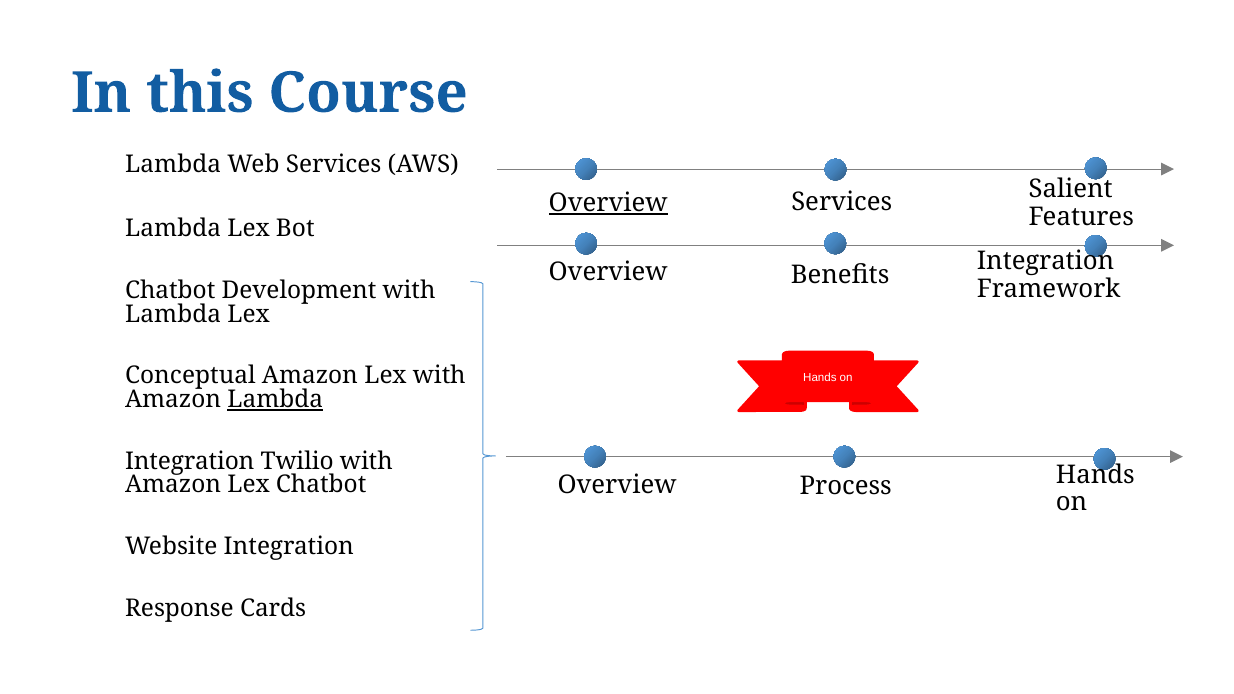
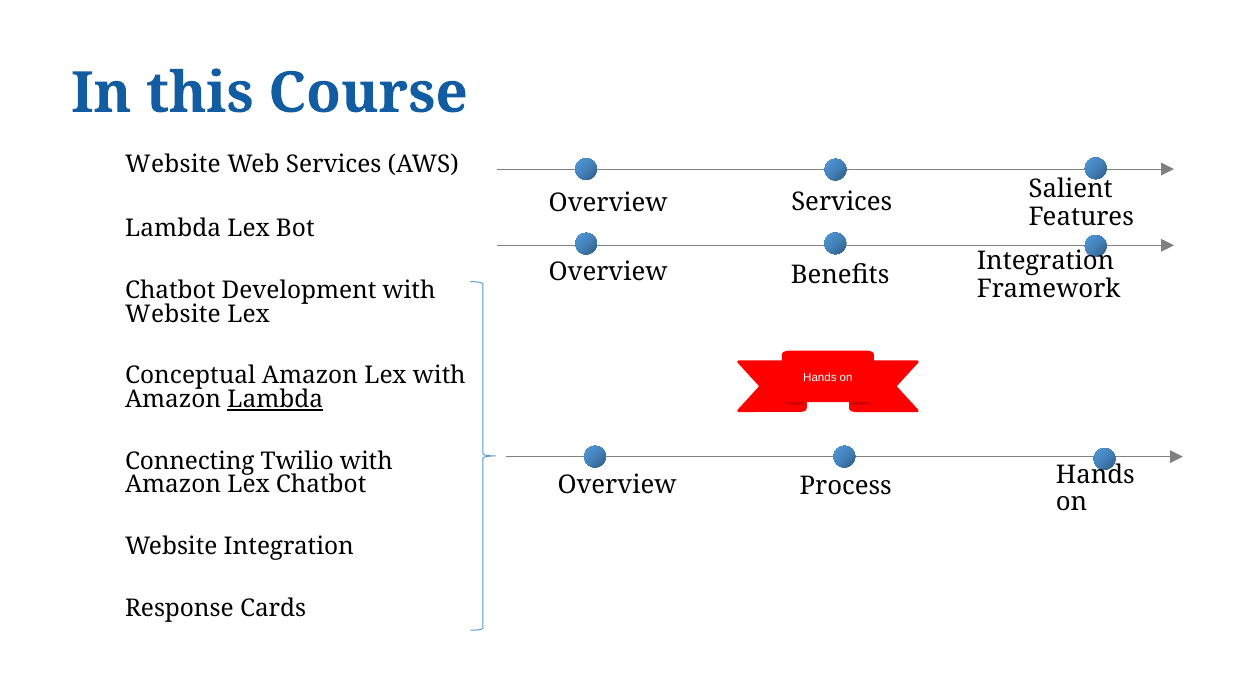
Lambda: Lambda -> Website (173, 164)
Overview underline: present -> none (608, 203)
Lambda: Lambda -> Website (173, 314)
Integration: Integration -> Connecting (190, 461)
